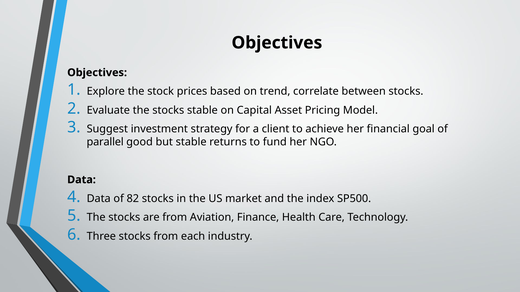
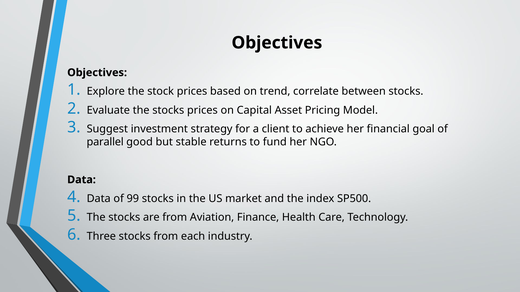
stocks stable: stable -> prices (202, 110)
82: 82 -> 99 (133, 199)
